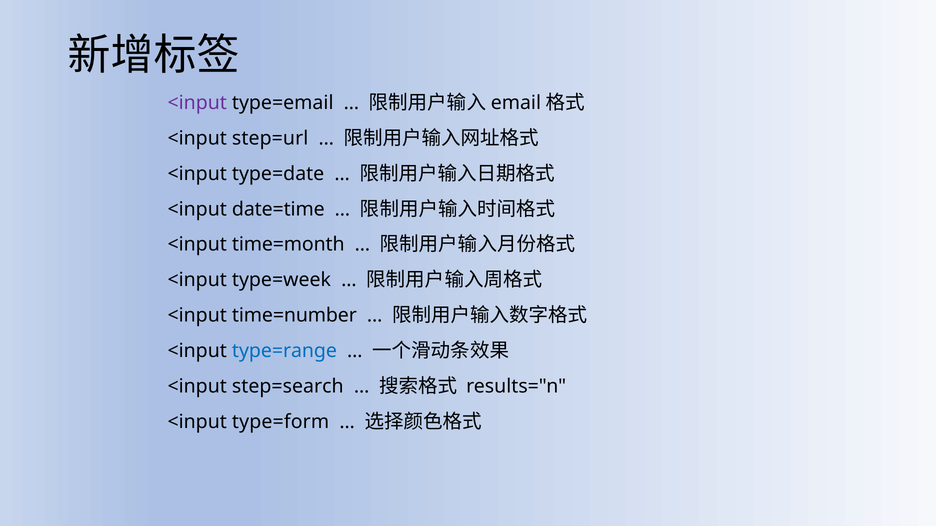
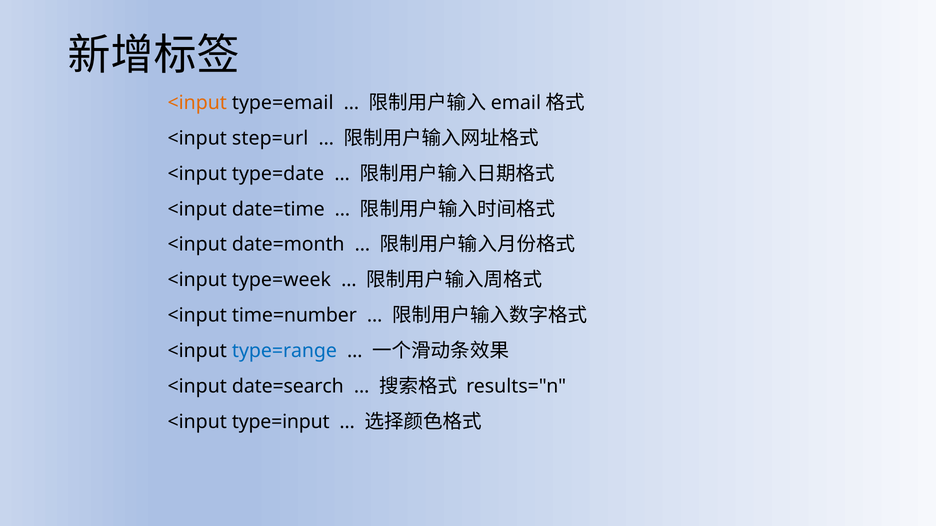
<input colour: purple -> orange (197, 103)
time=month: time=month -> date=month (288, 245)
step=search: step=search -> date=search (288, 387)
type=form: type=form -> type=input (281, 422)
